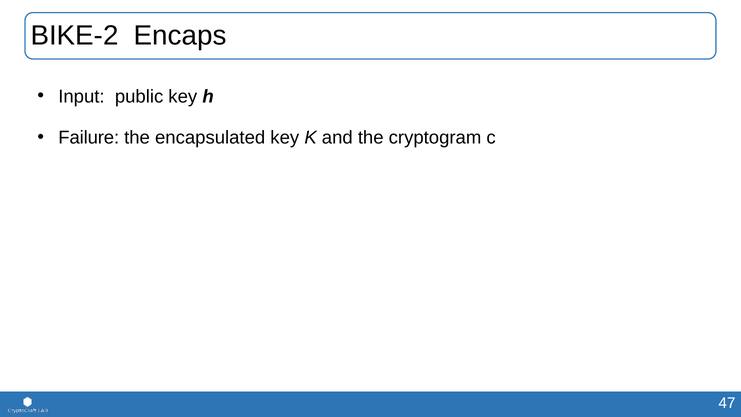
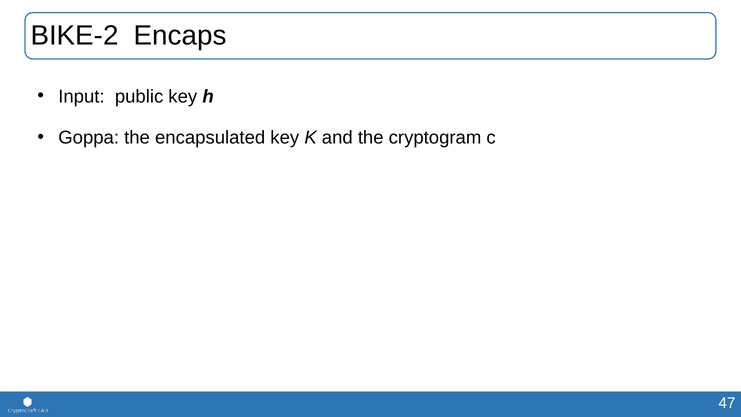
Failure: Failure -> Goppa (89, 137)
